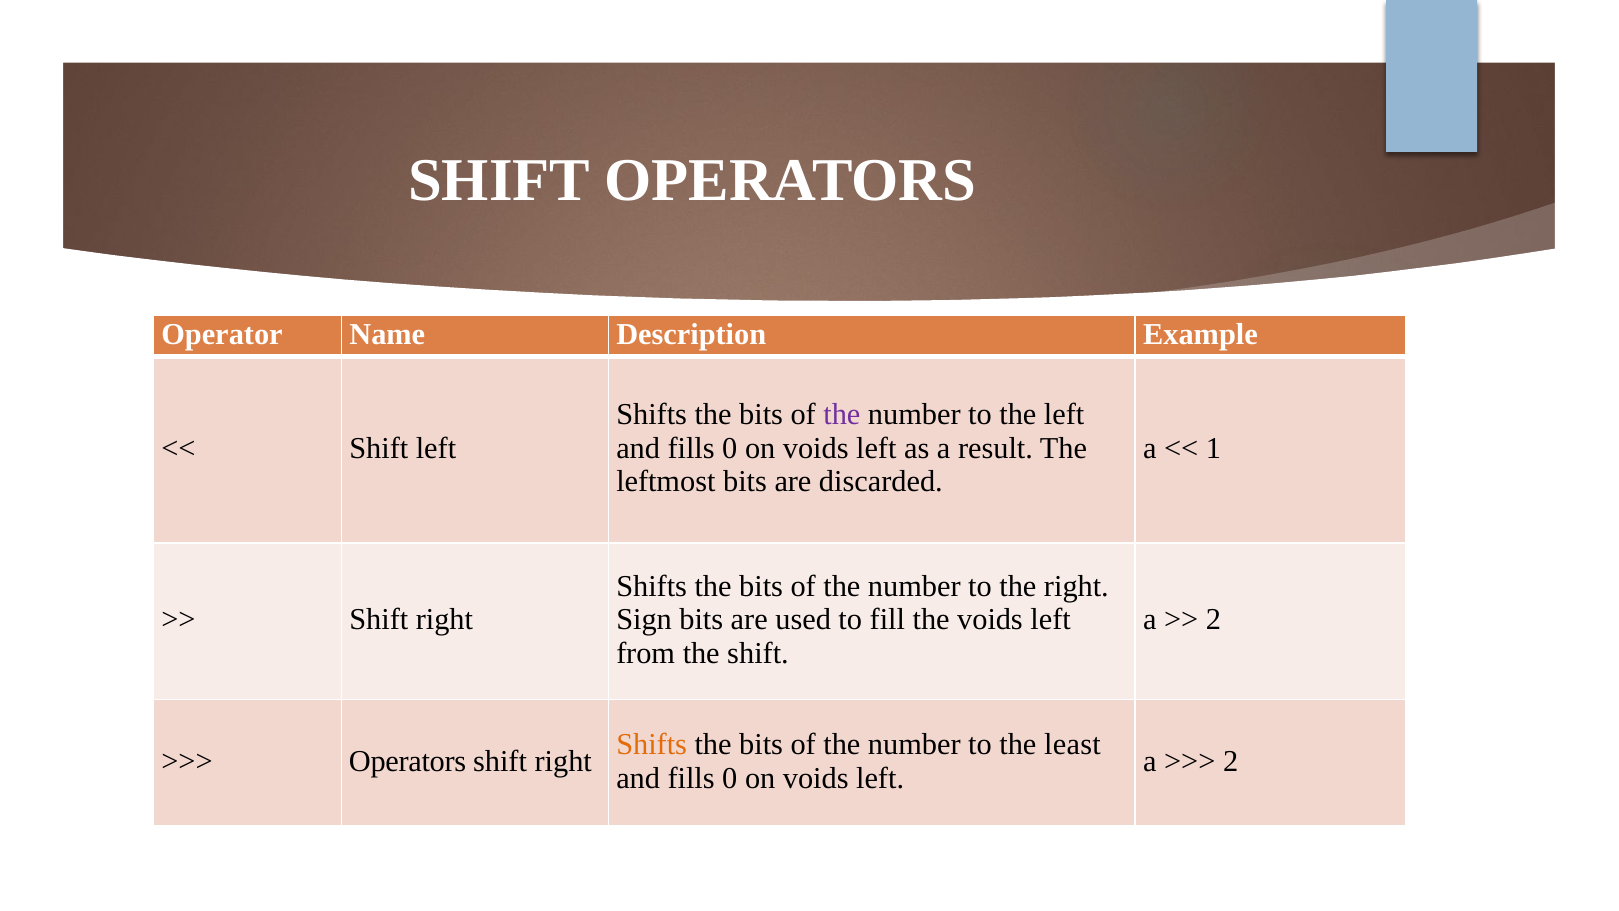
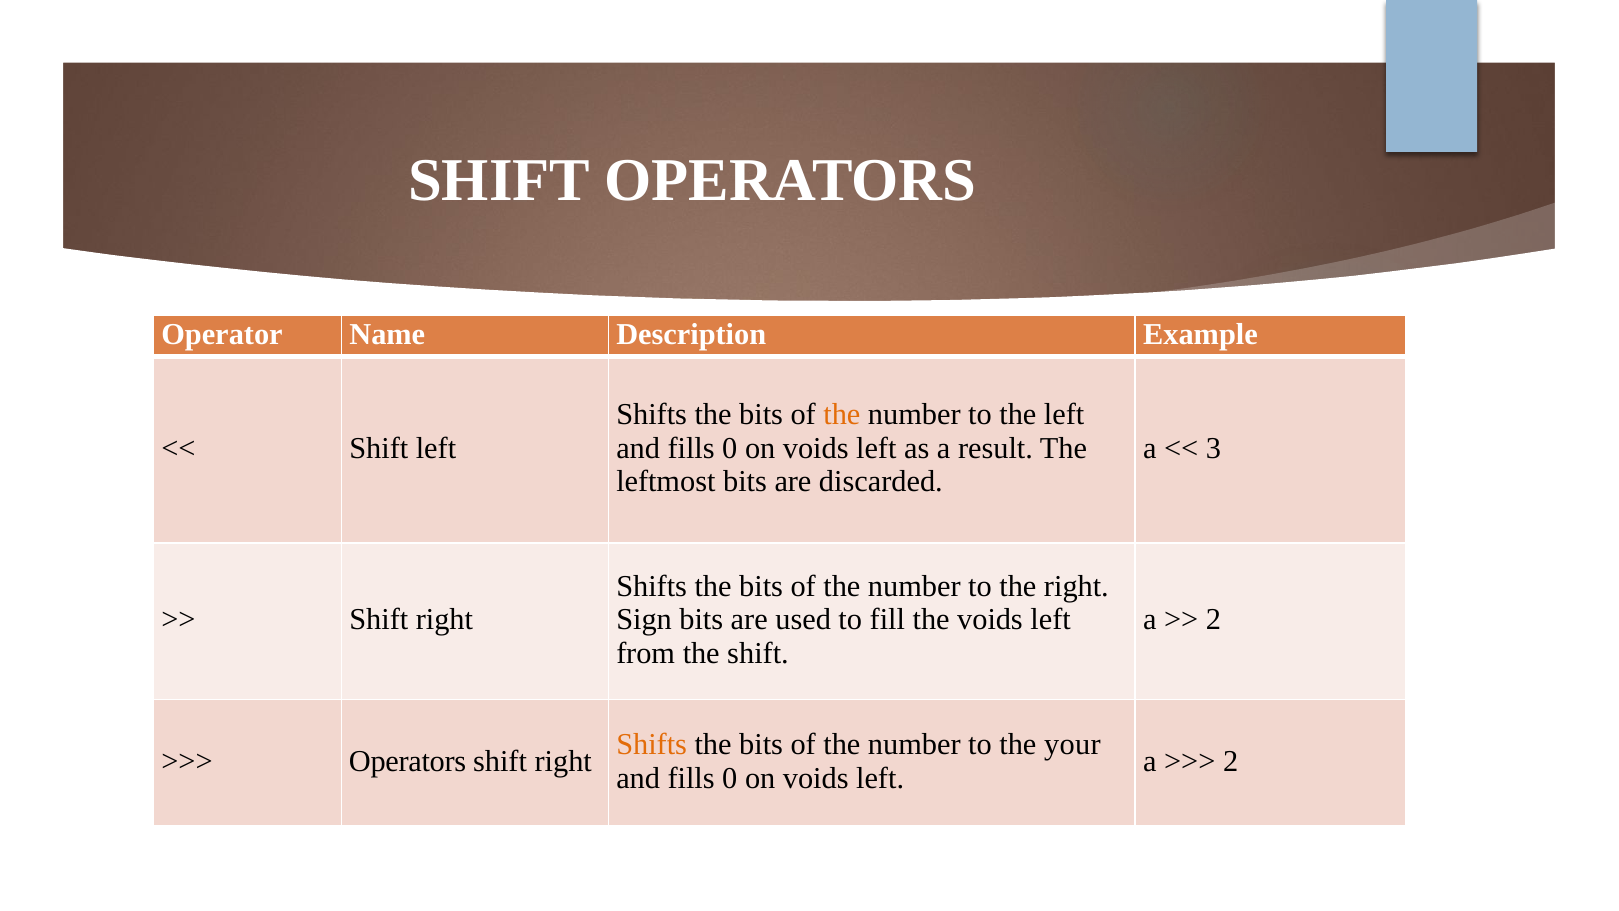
the colour: purple -> orange (842, 414)
1: 1 -> 3 (1213, 448)
least: least -> your (1072, 744)
